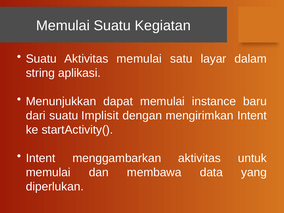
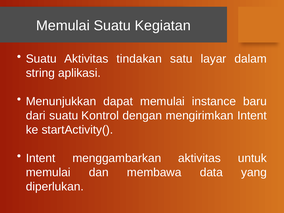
Aktivitas memulai: memulai -> tindakan (139, 59)
Implisit: Implisit -> Kontrol (100, 116)
